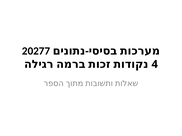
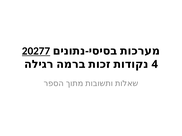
20277 underline: none -> present (36, 51)
